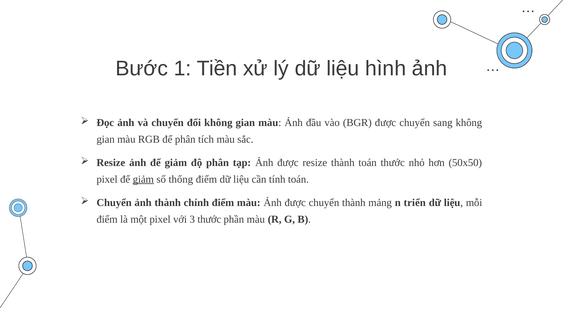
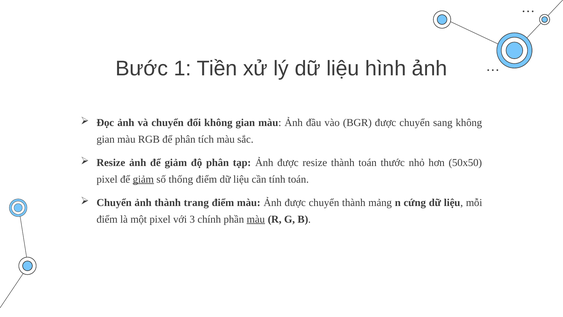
chính: chính -> trang (196, 203)
triển: triển -> cứng (415, 203)
3 thước: thước -> chính (209, 219)
màu underline: none -> present (256, 219)
